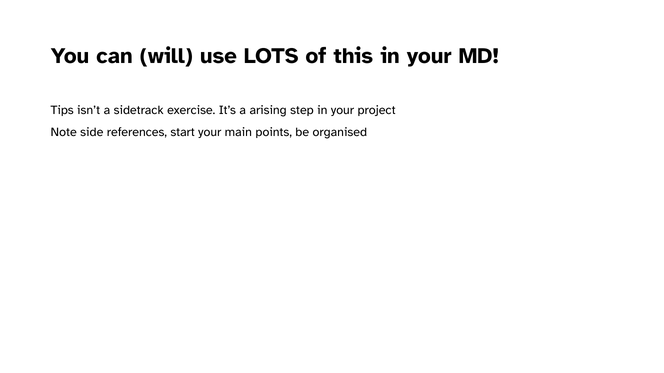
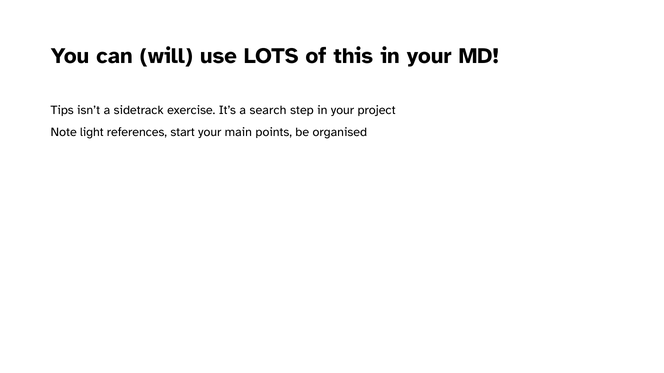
arising: arising -> search (268, 110)
side: side -> light (92, 132)
